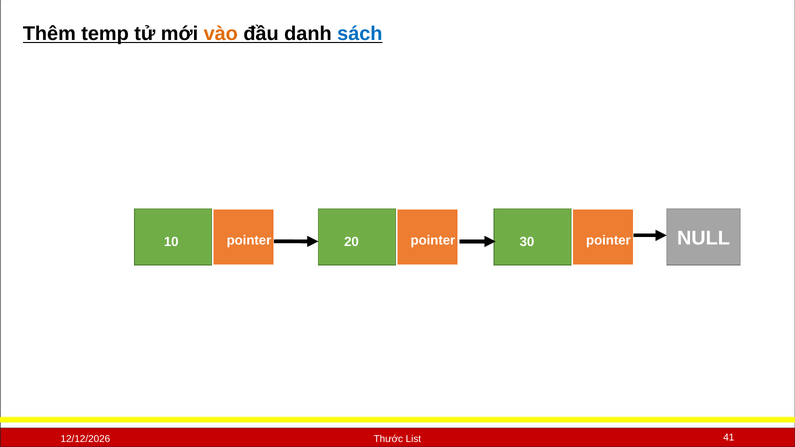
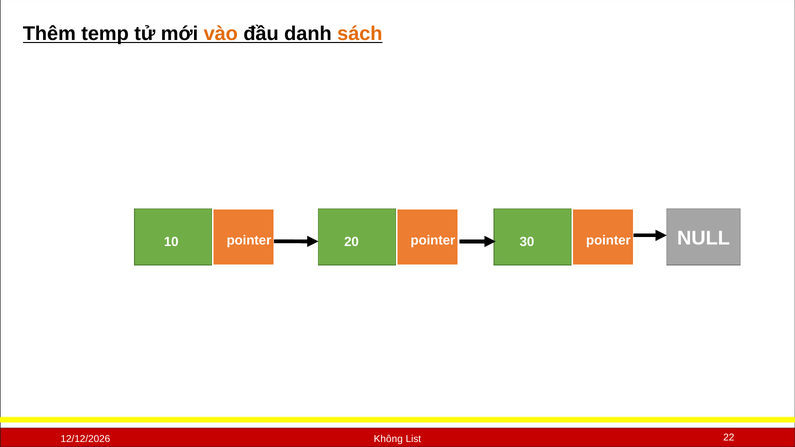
sách colour: blue -> orange (360, 34)
Thước: Thước -> Không (388, 439)
41: 41 -> 22 (729, 438)
